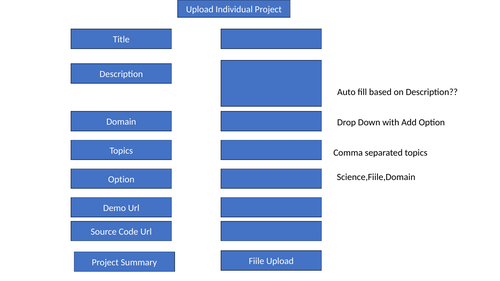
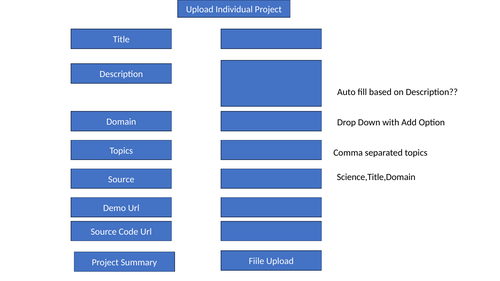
Science,Fiile,Domain: Science,Fiile,Domain -> Science,Title,Domain (376, 177)
Option: Option -> Source (121, 179)
